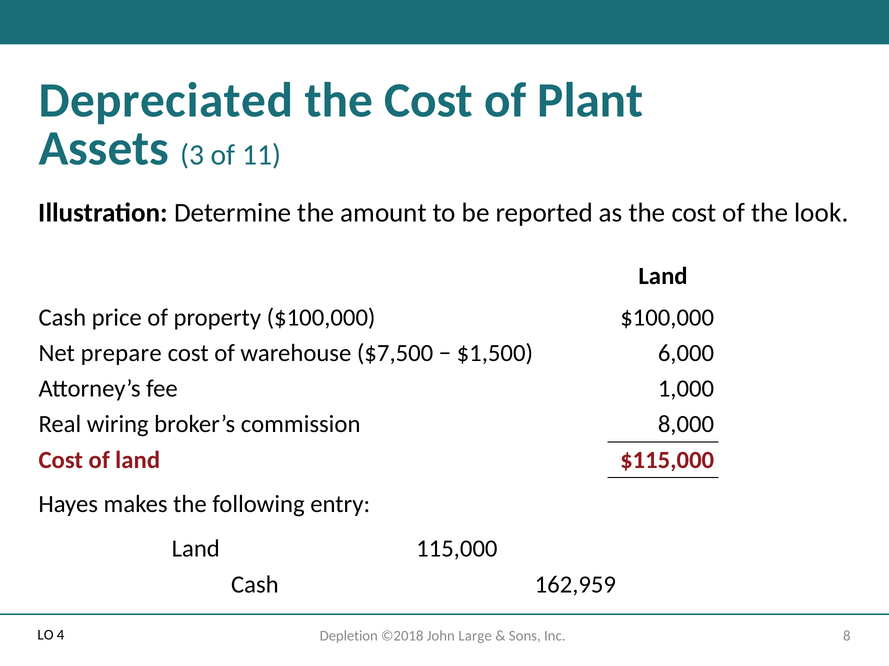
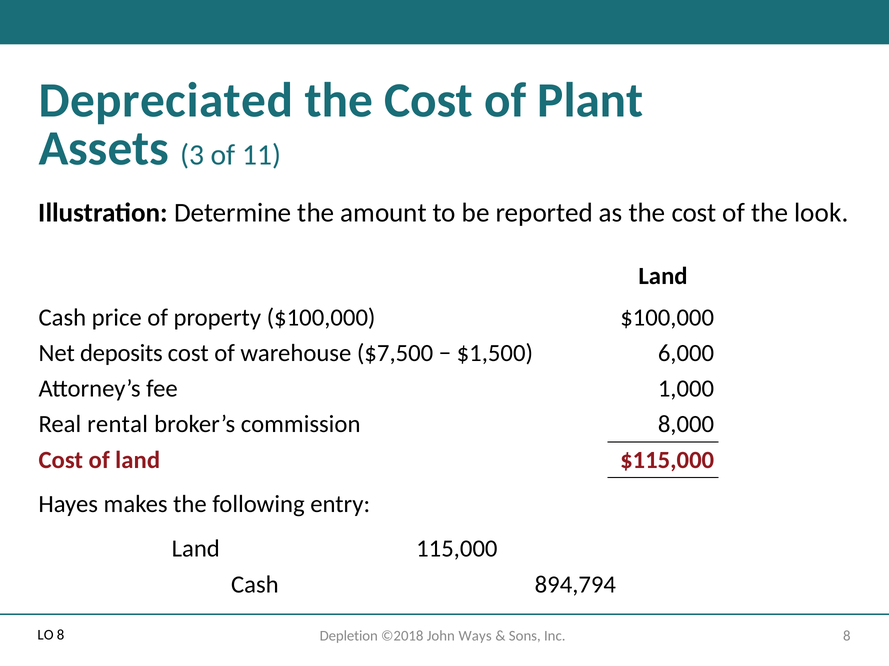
prepare: prepare -> deposits (121, 354)
wiring: wiring -> rental (118, 425)
162,959: 162,959 -> 894,794 (575, 585)
O 4: 4 -> 8 (61, 636)
Large: Large -> Ways (475, 637)
